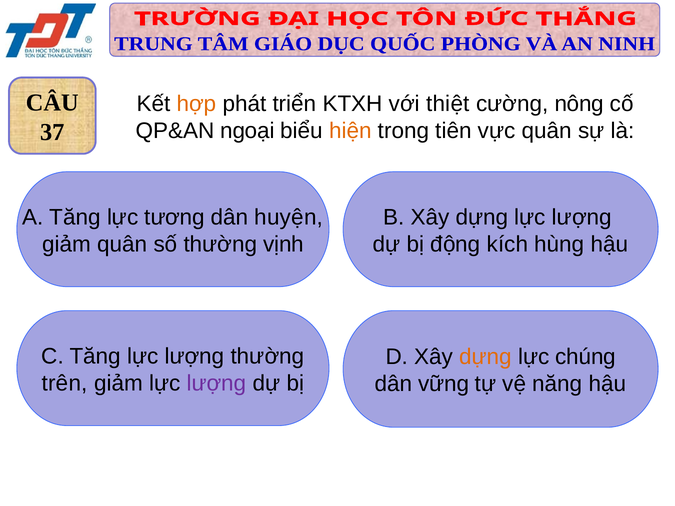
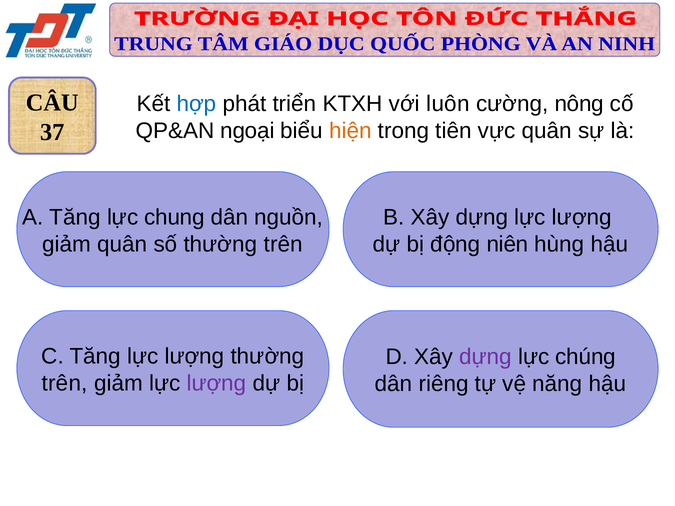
hợp colour: orange -> blue (196, 104)
thiệt: thiệt -> luôn (448, 104)
tương: tương -> chung (175, 217)
huyện: huyện -> nguồn (289, 217)
số thường vịnh: vịnh -> trên (283, 244)
kích: kích -> niên (508, 244)
dựng colour: orange -> purple (486, 357)
vững: vững -> riêng (444, 384)
